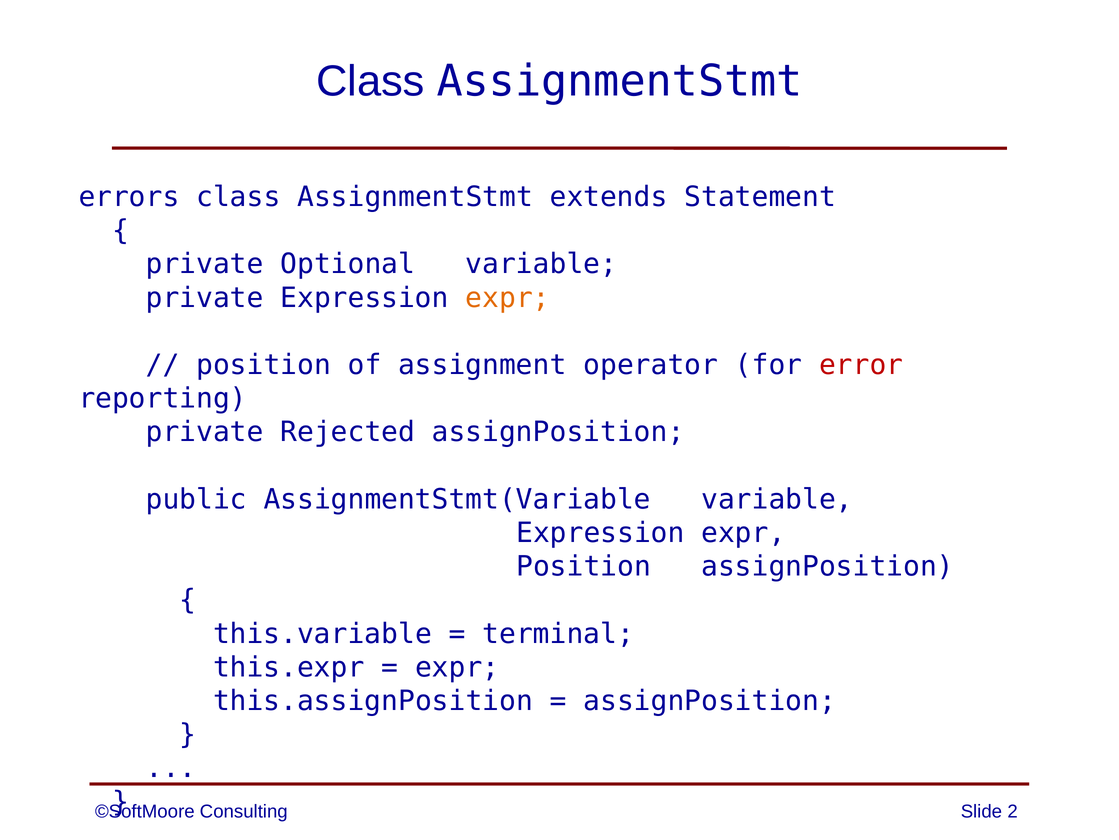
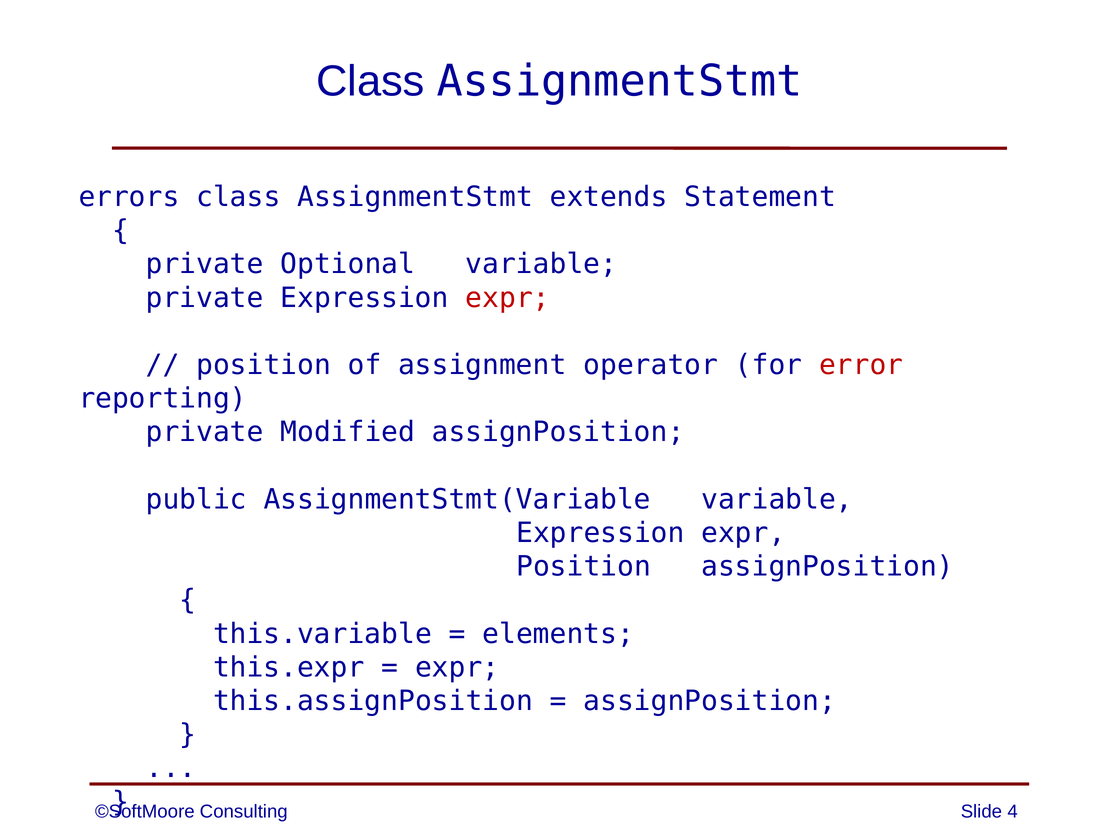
expr colour: orange -> red (508, 298)
Rejected: Rejected -> Modified (348, 432)
terminal: terminal -> elements (558, 633)
2: 2 -> 4 (1013, 811)
